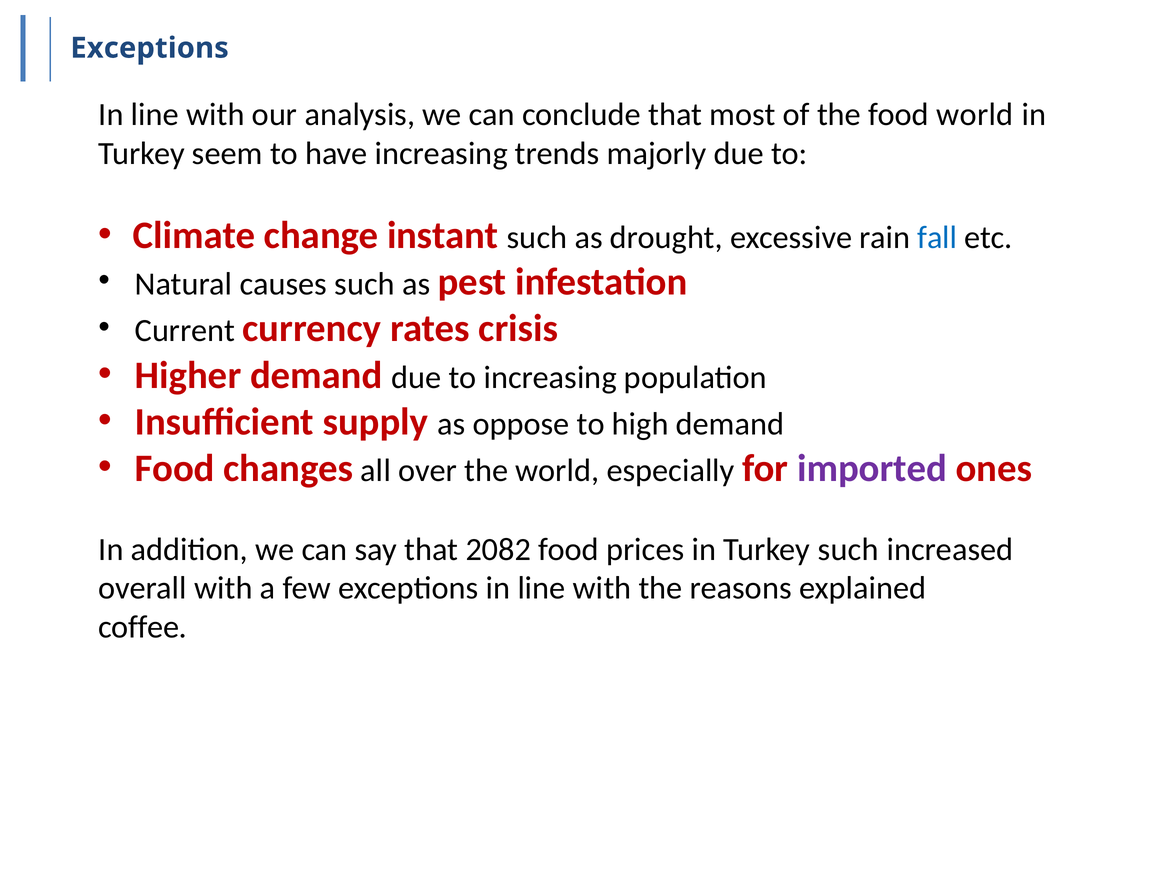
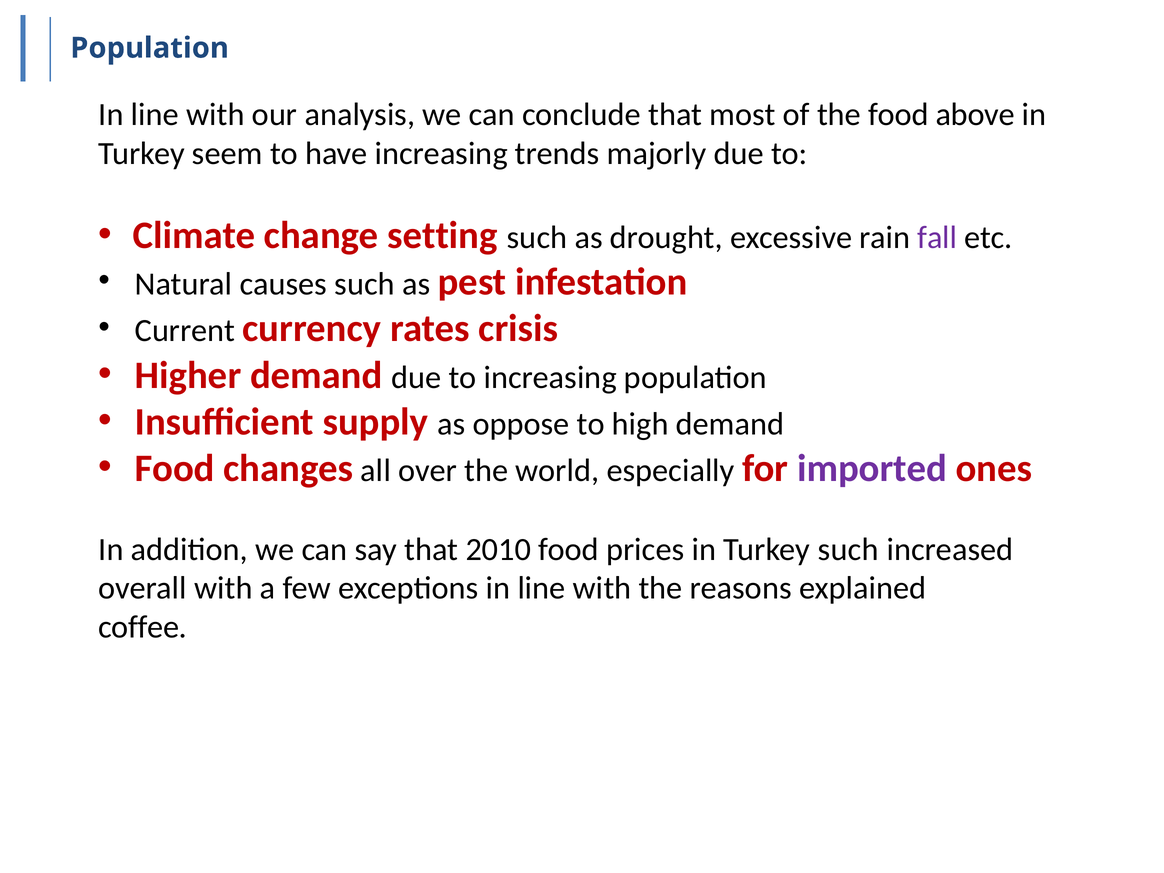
Exceptions: Exceptions -> Population (150, 48)
food world: world -> above (975, 115)
instant: instant -> setting (442, 236)
fall colour: blue -> purple (937, 238)
2082: 2082 -> 2010 (498, 549)
